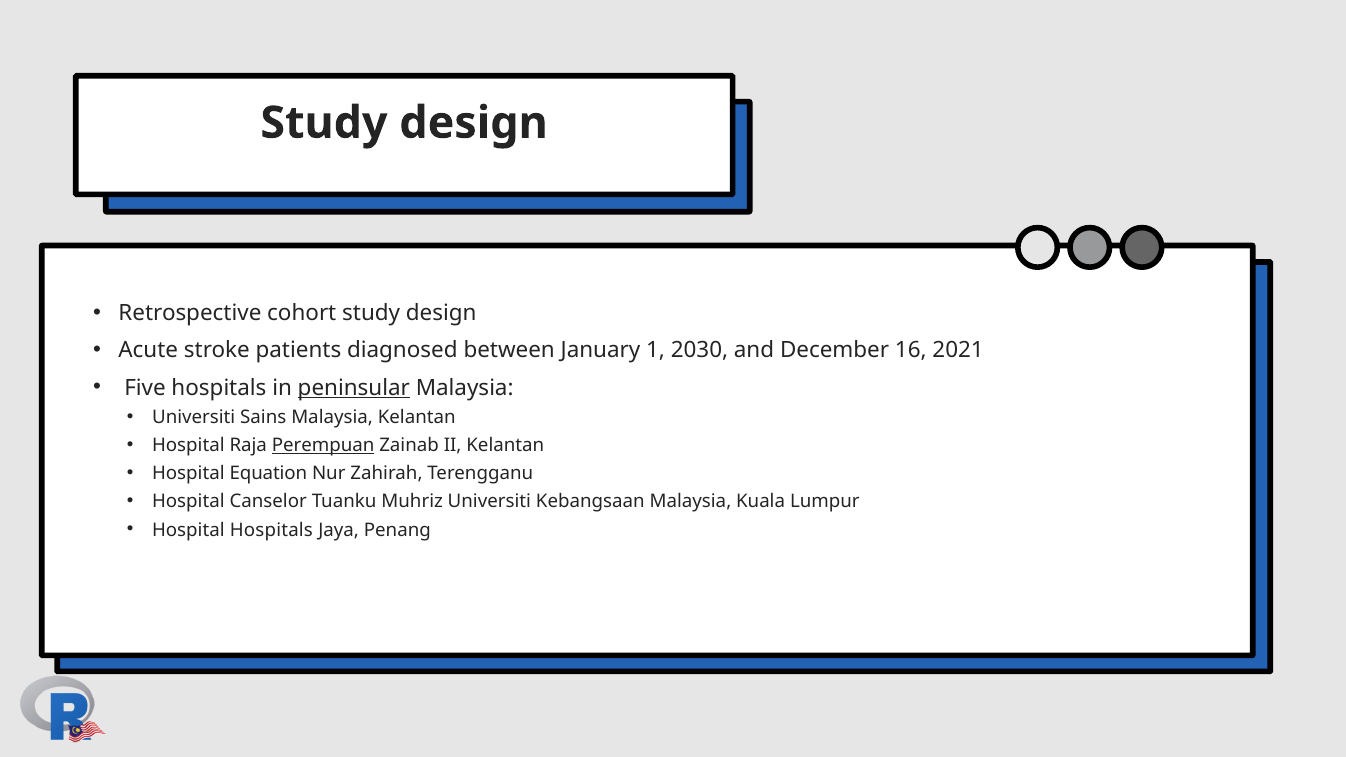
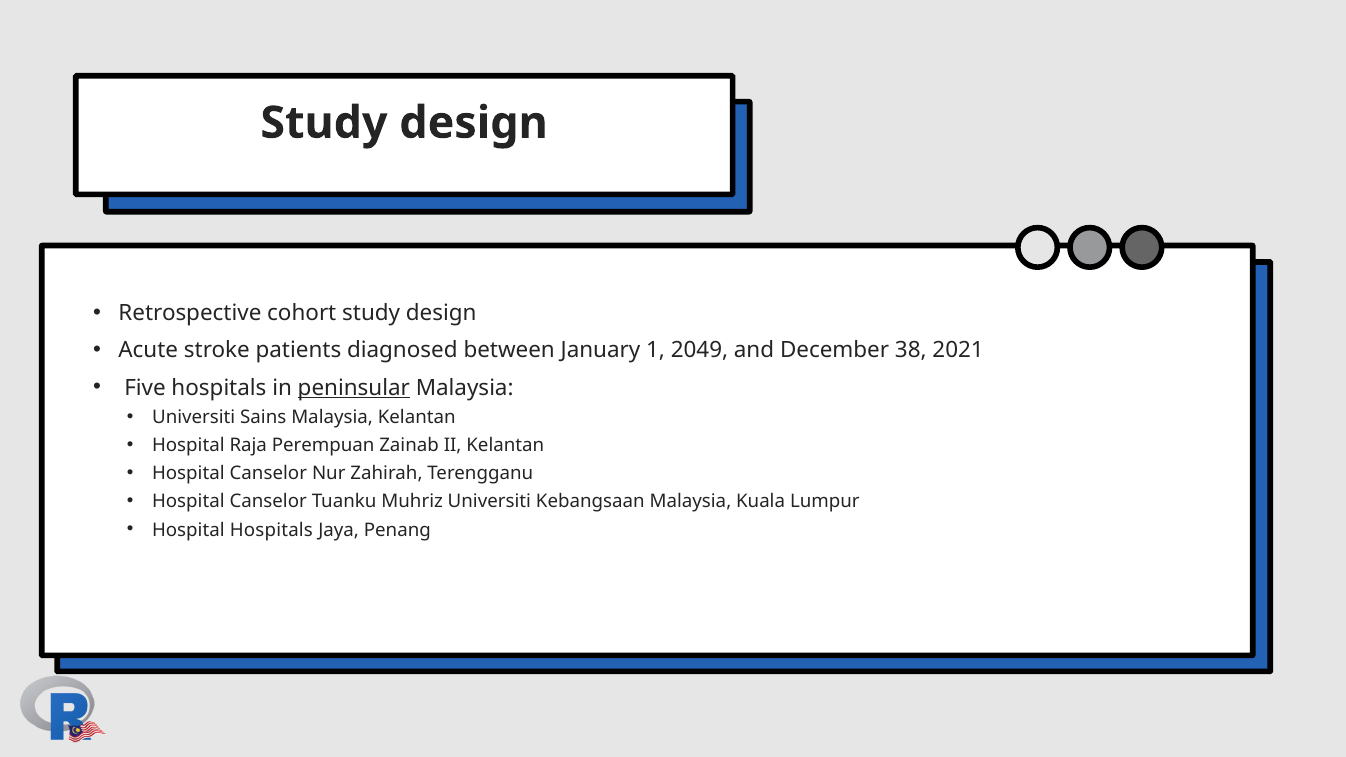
2030: 2030 -> 2049 (699, 350)
16: 16 -> 38 (911, 350)
Perempuan underline: present -> none (323, 446)
Equation: Equation -> Canselor (268, 474)
